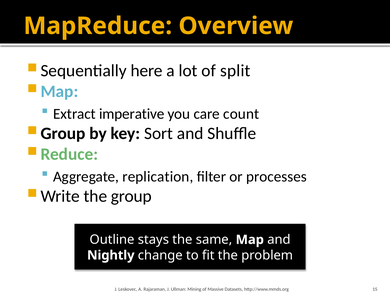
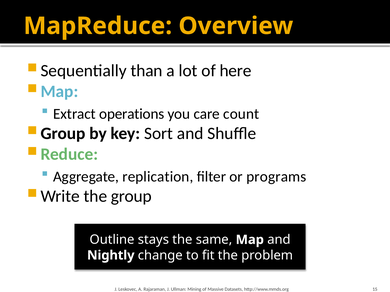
here: here -> than (147, 71)
split: split -> here (235, 71)
imperative: imperative -> operations (132, 114)
processes: processes -> programs (276, 177)
